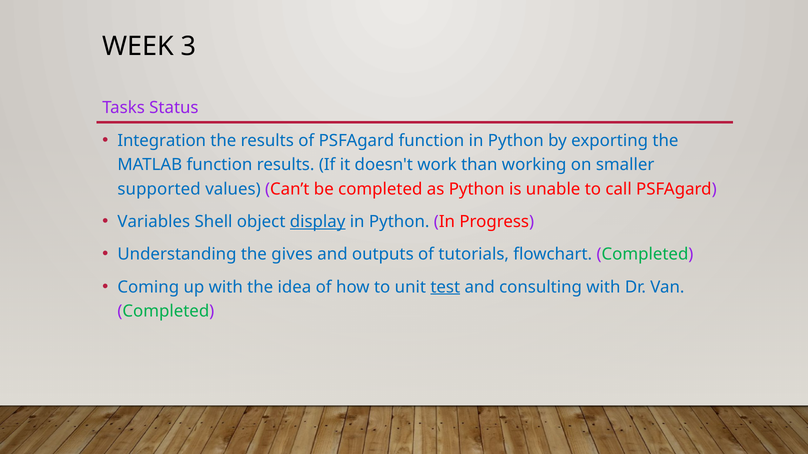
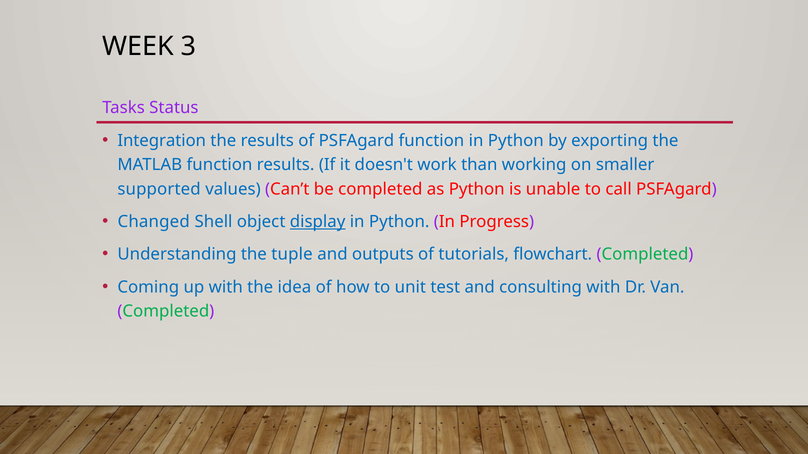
Variables: Variables -> Changed (154, 222)
gives: gives -> tuple (292, 255)
test underline: present -> none (445, 287)
